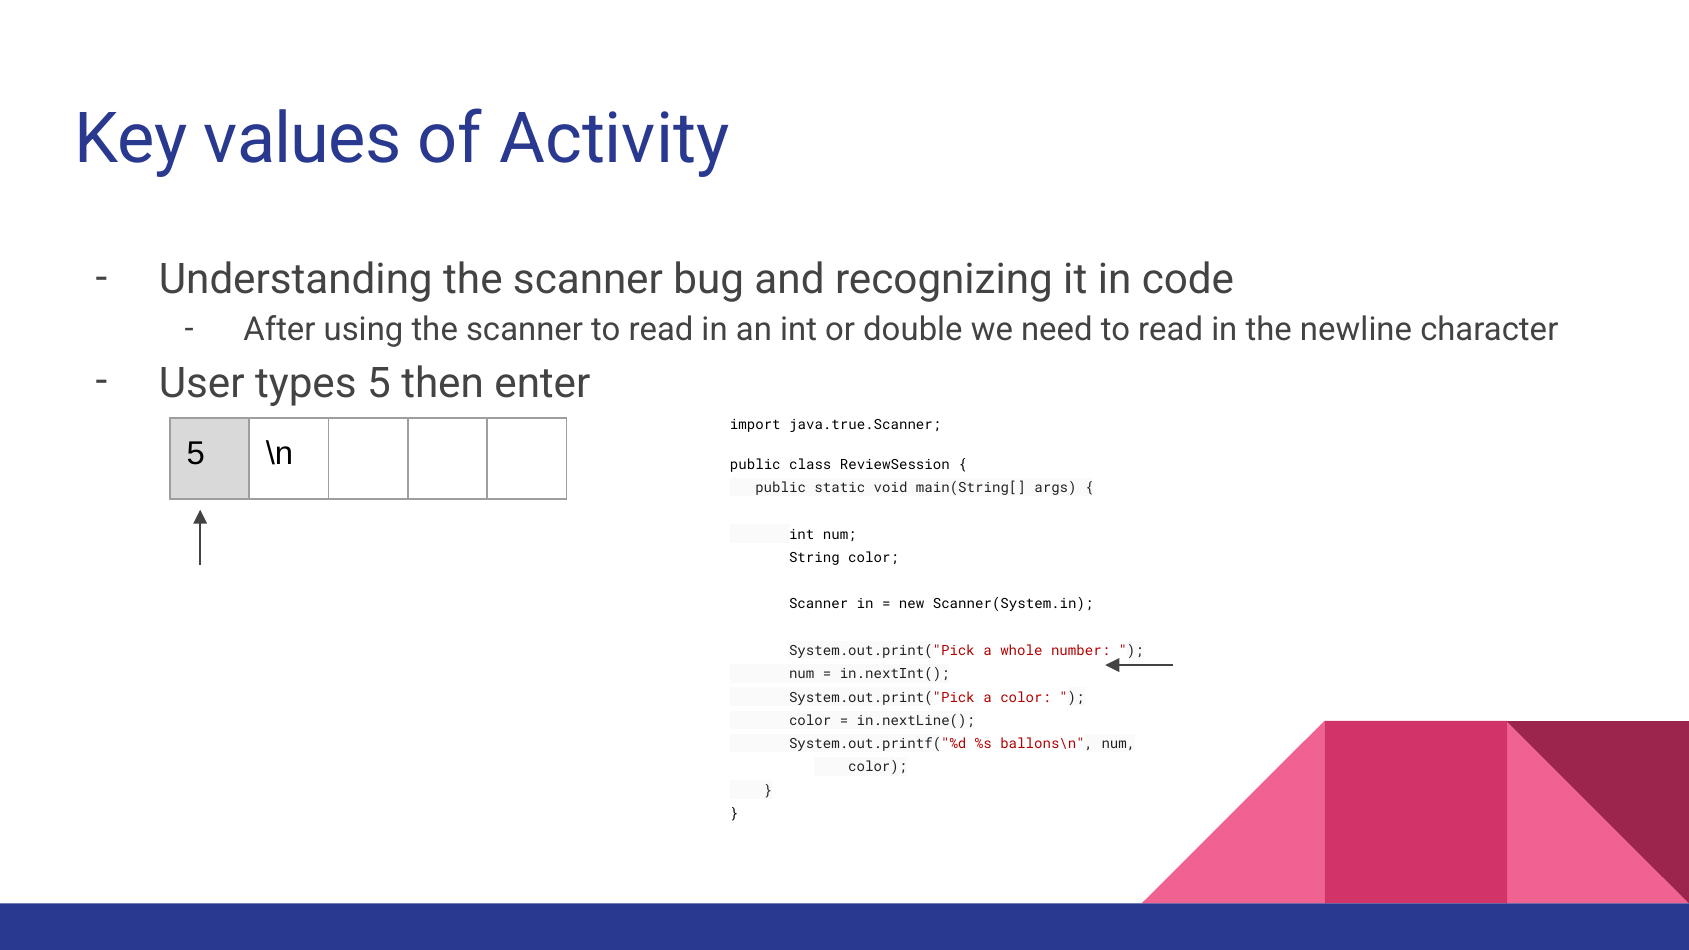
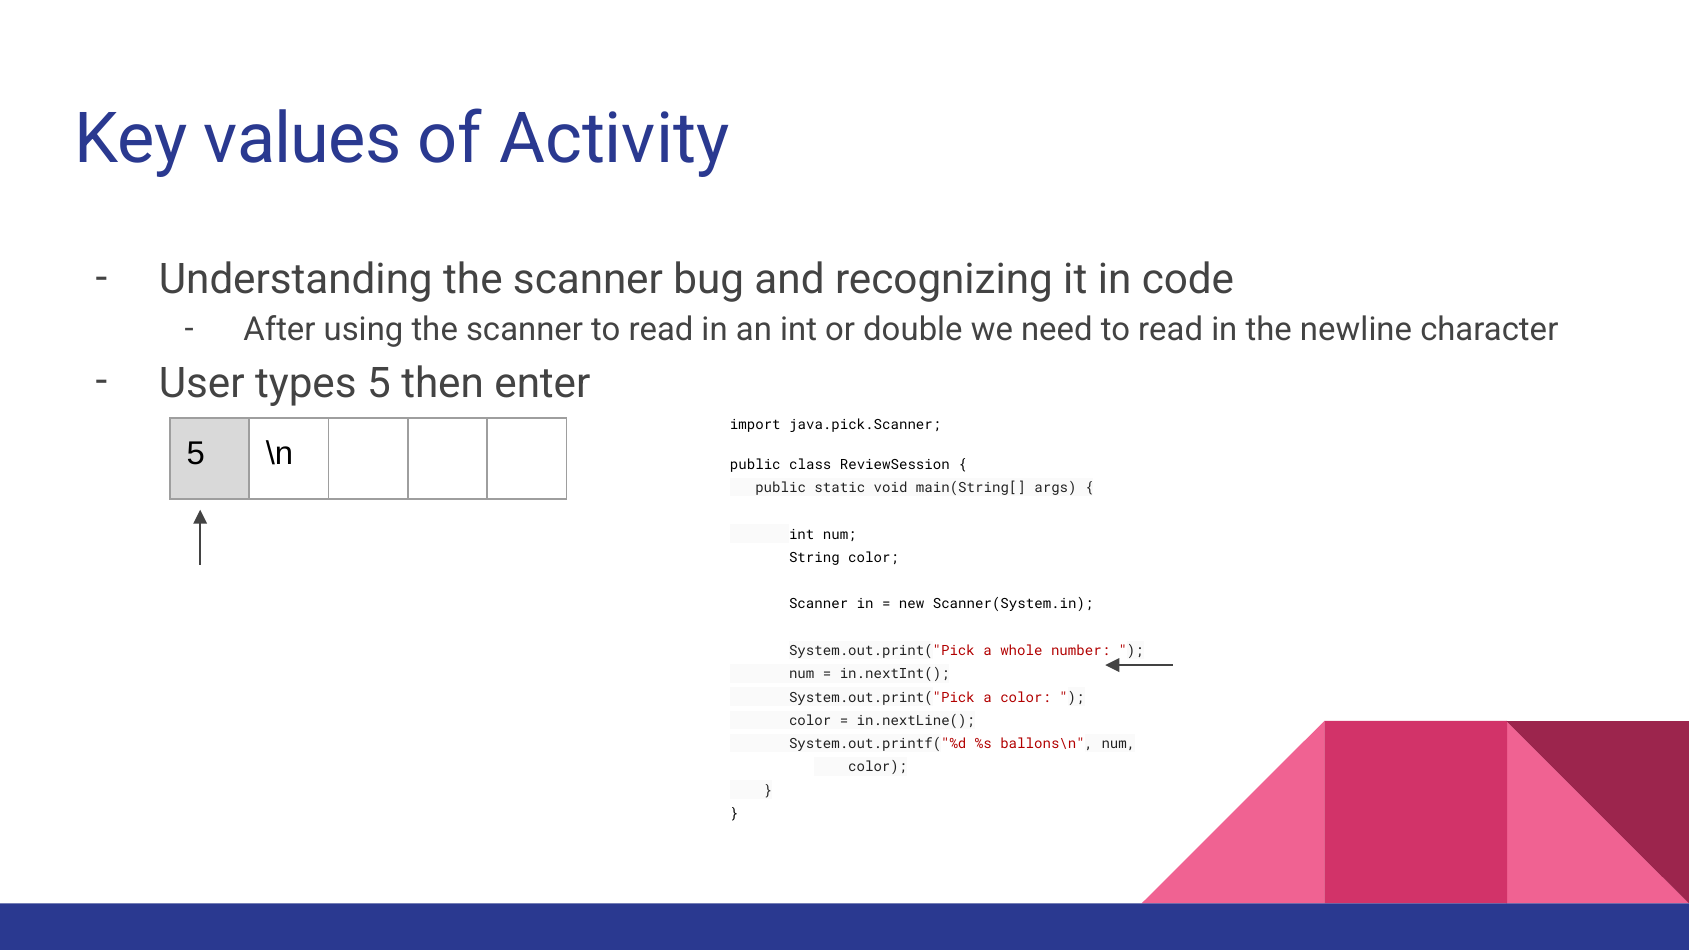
java.true.Scanner: java.true.Scanner -> java.pick.Scanner (865, 425)
